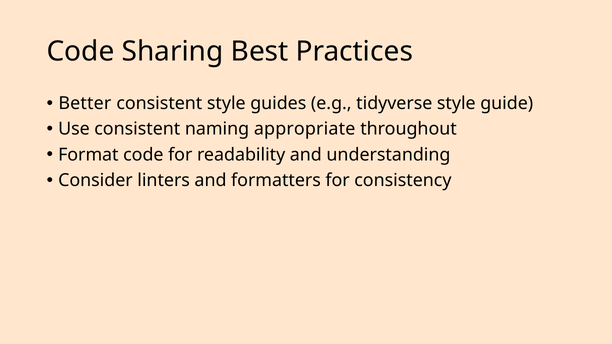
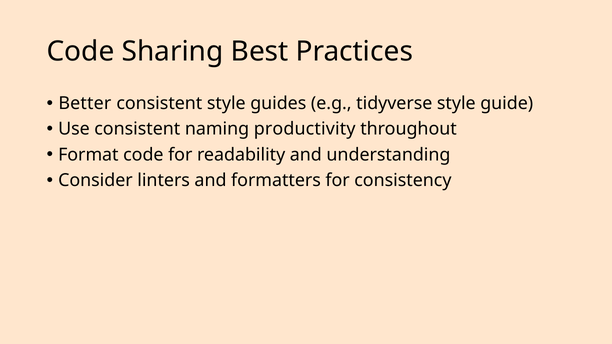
appropriate: appropriate -> productivity (305, 129)
